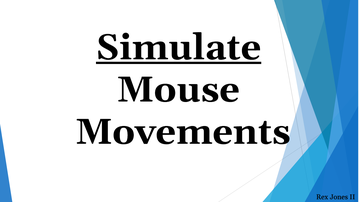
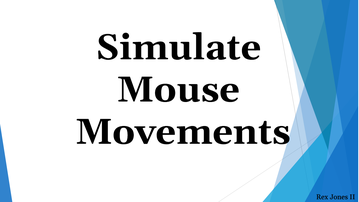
Simulate underline: present -> none (179, 47)
